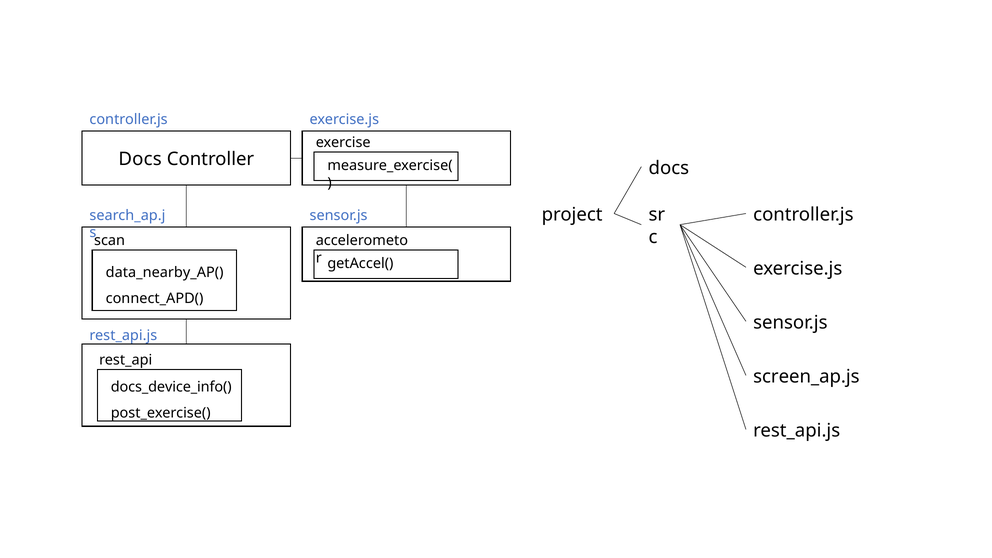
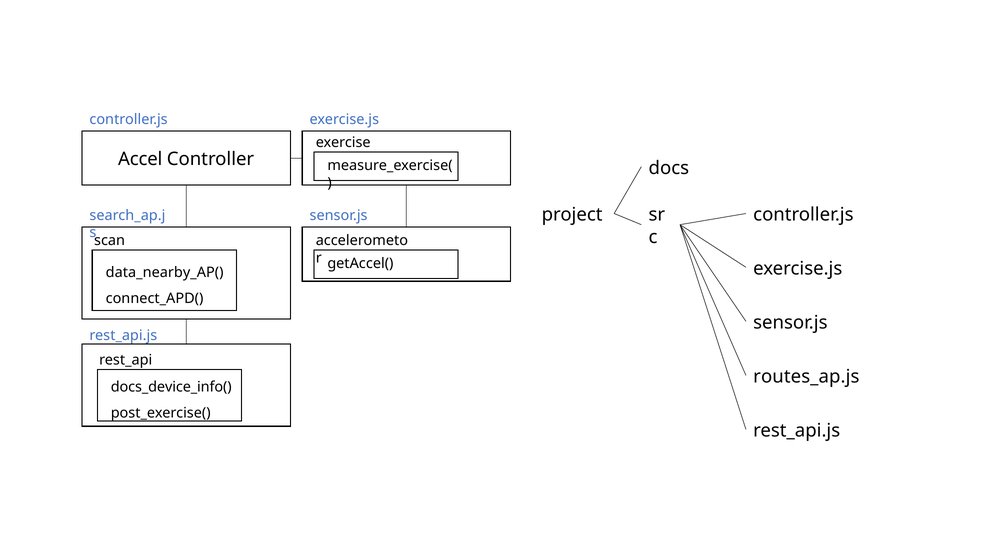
Docs: Docs -> Accel (140, 159)
screen_ap.js: screen_ap.js -> routes_ap.js (806, 377)
